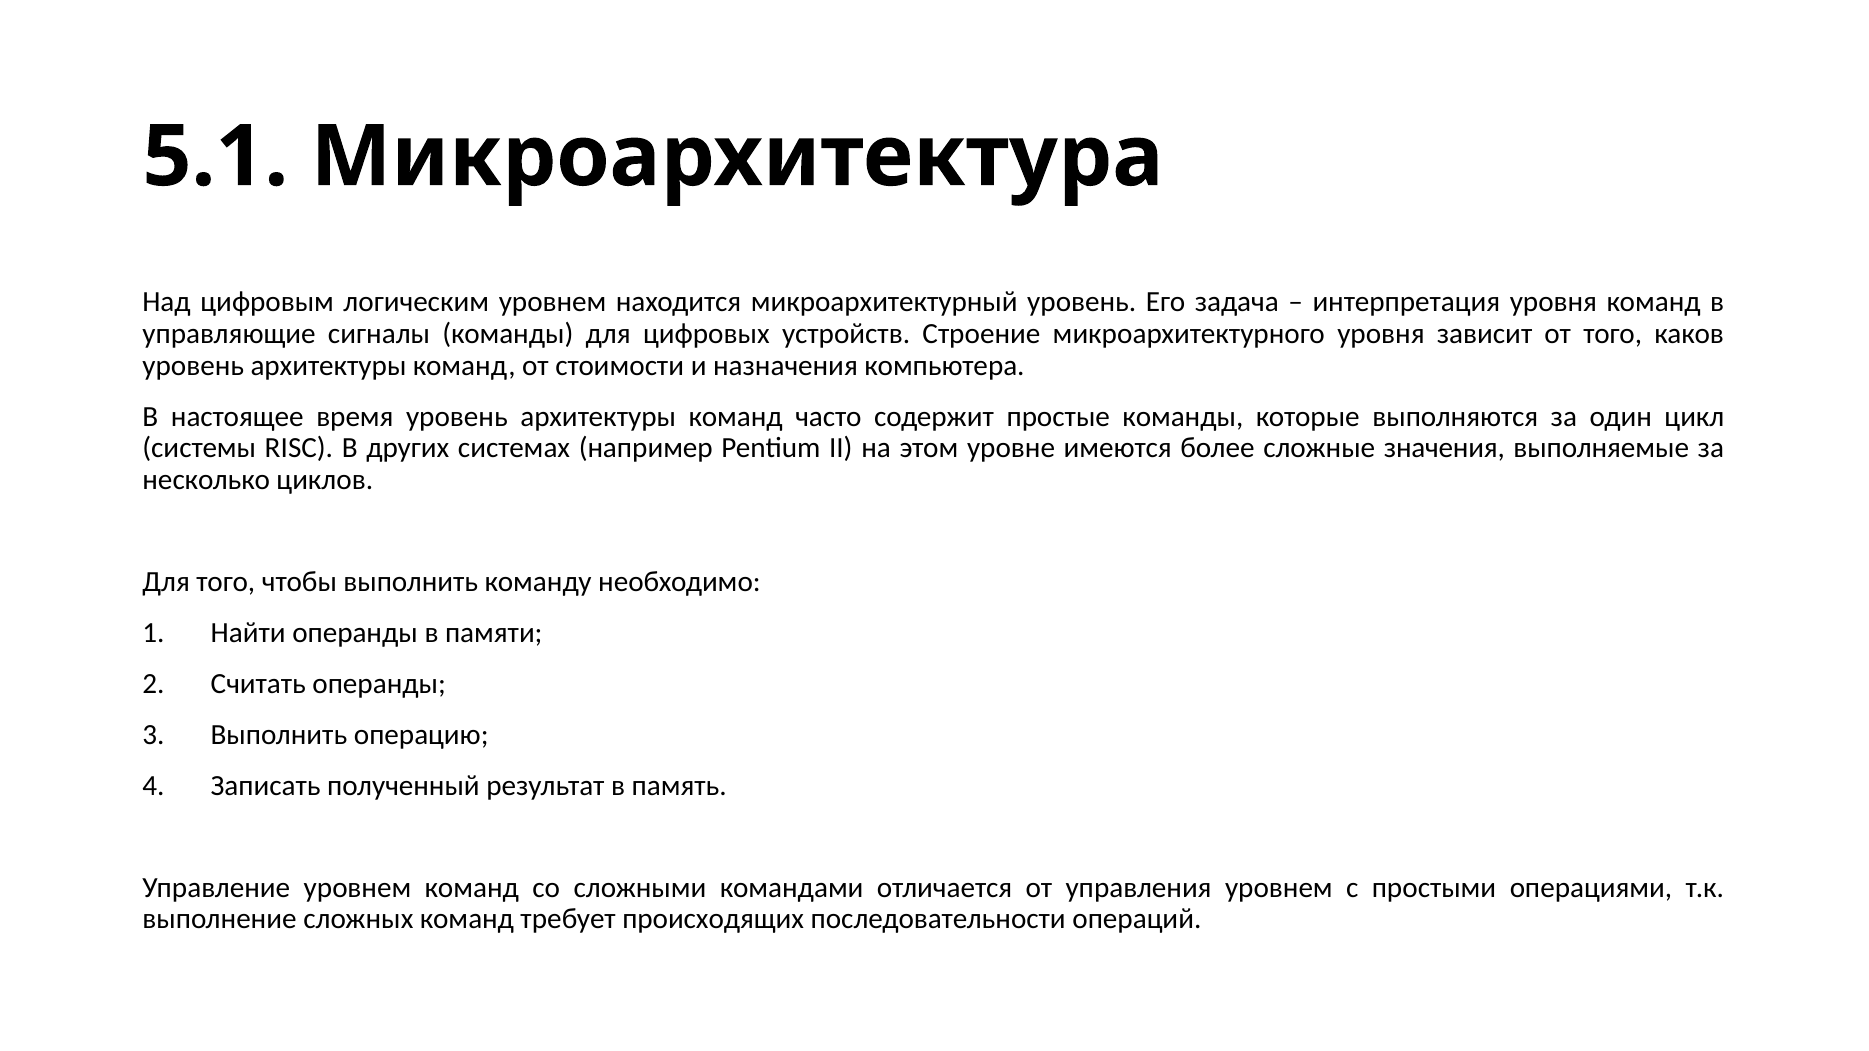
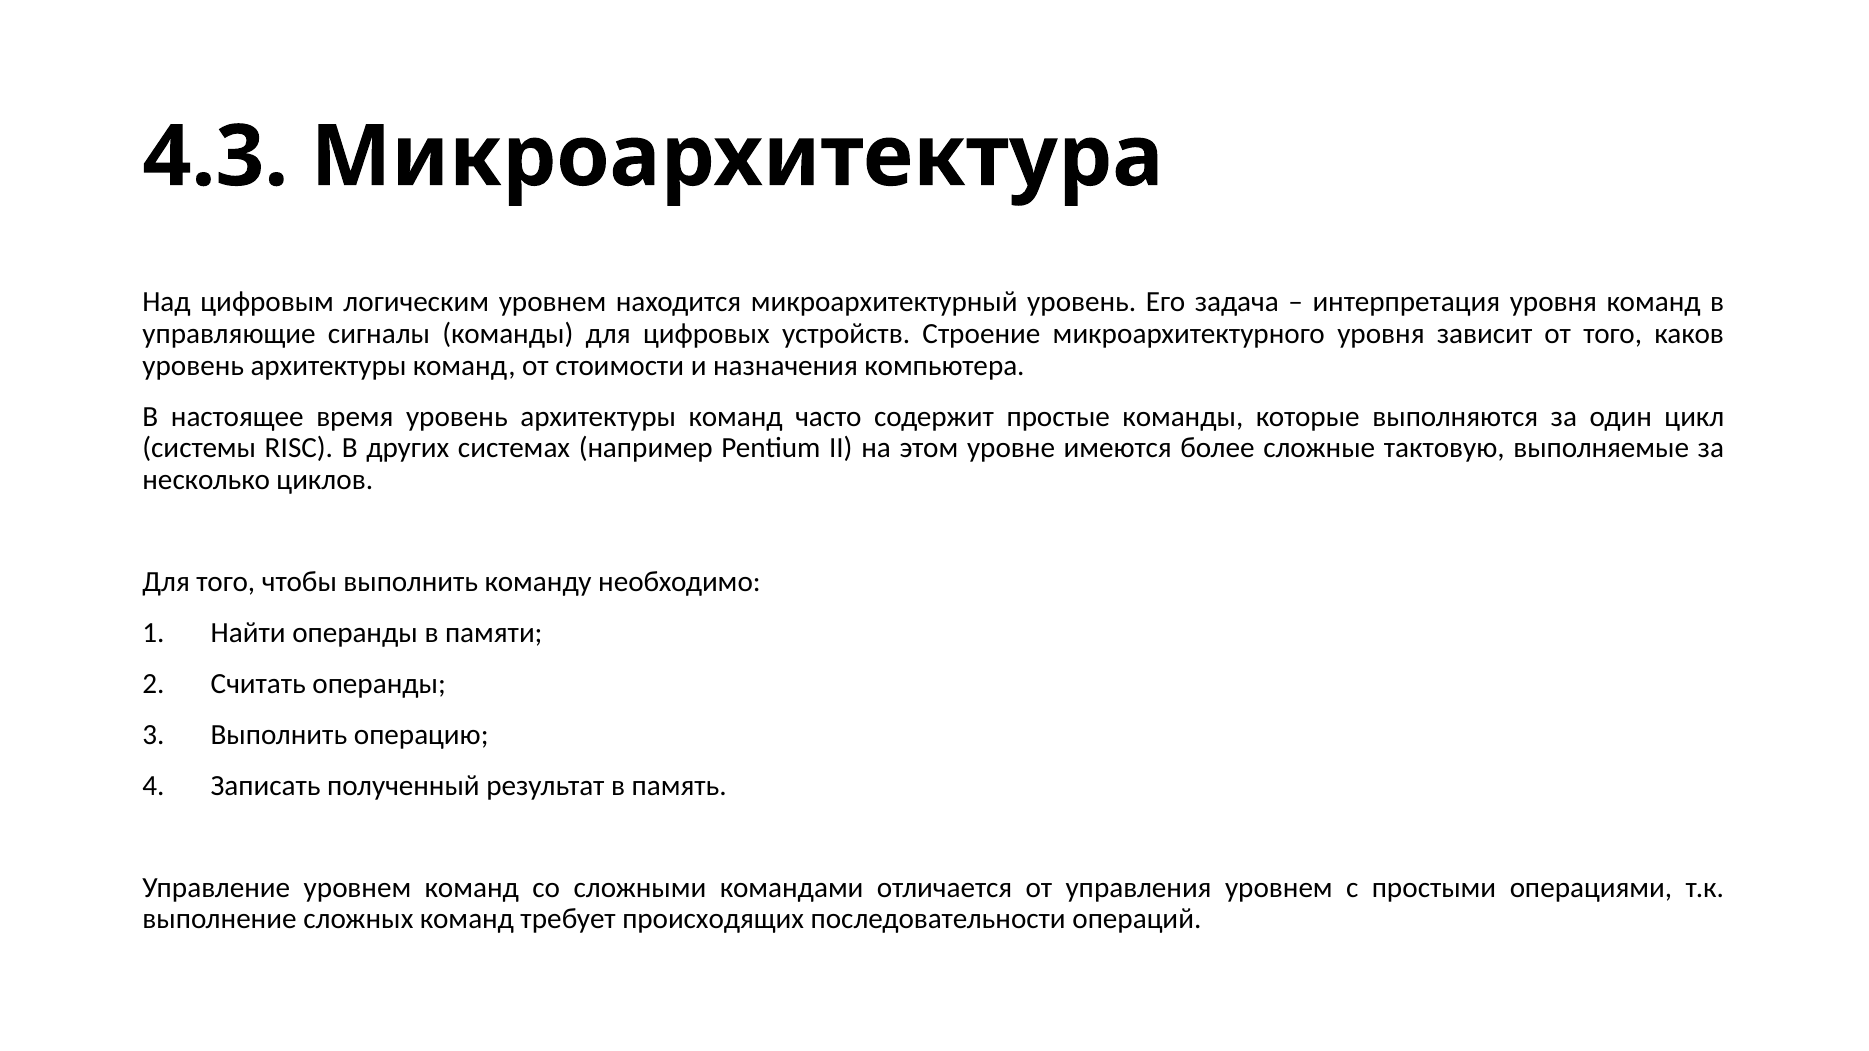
5.1: 5.1 -> 4.3 (215, 157)
значения: значения -> тактовую (1444, 448)
